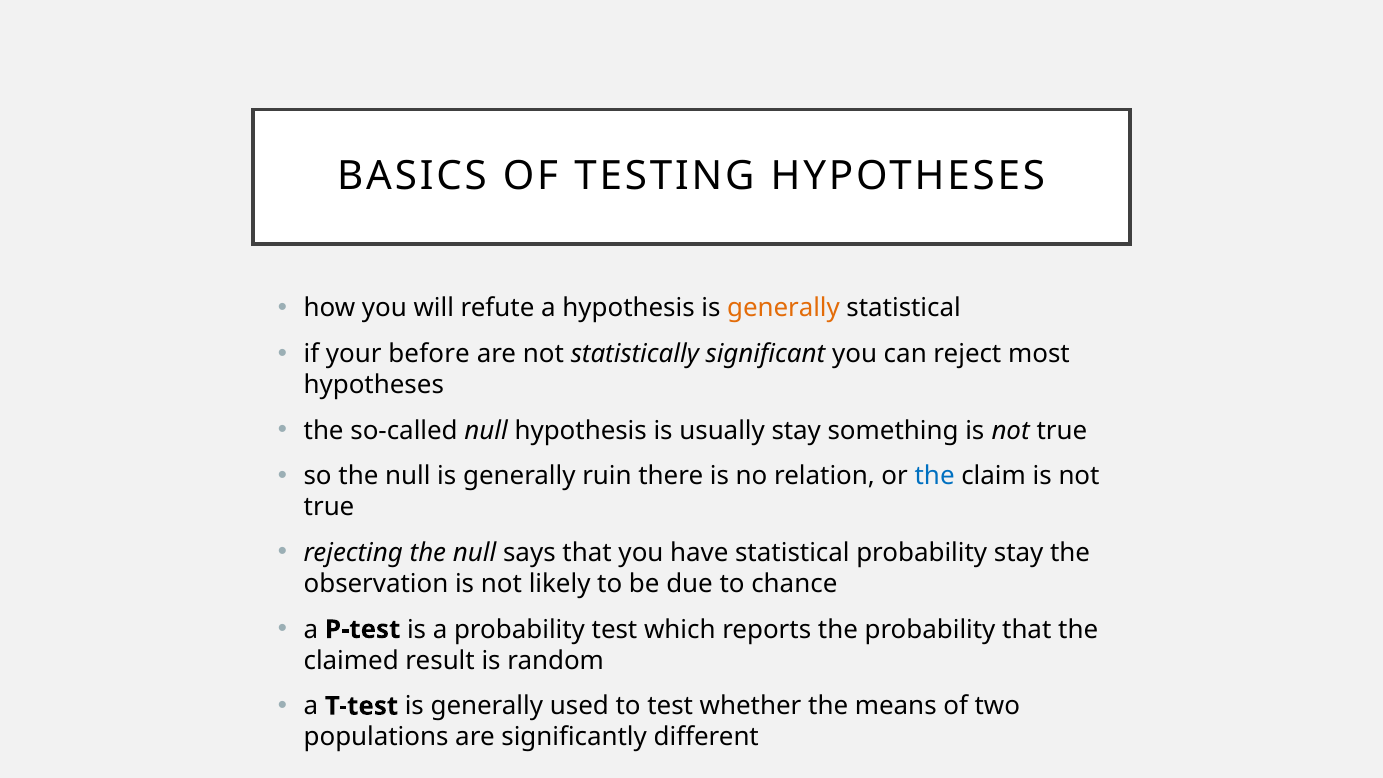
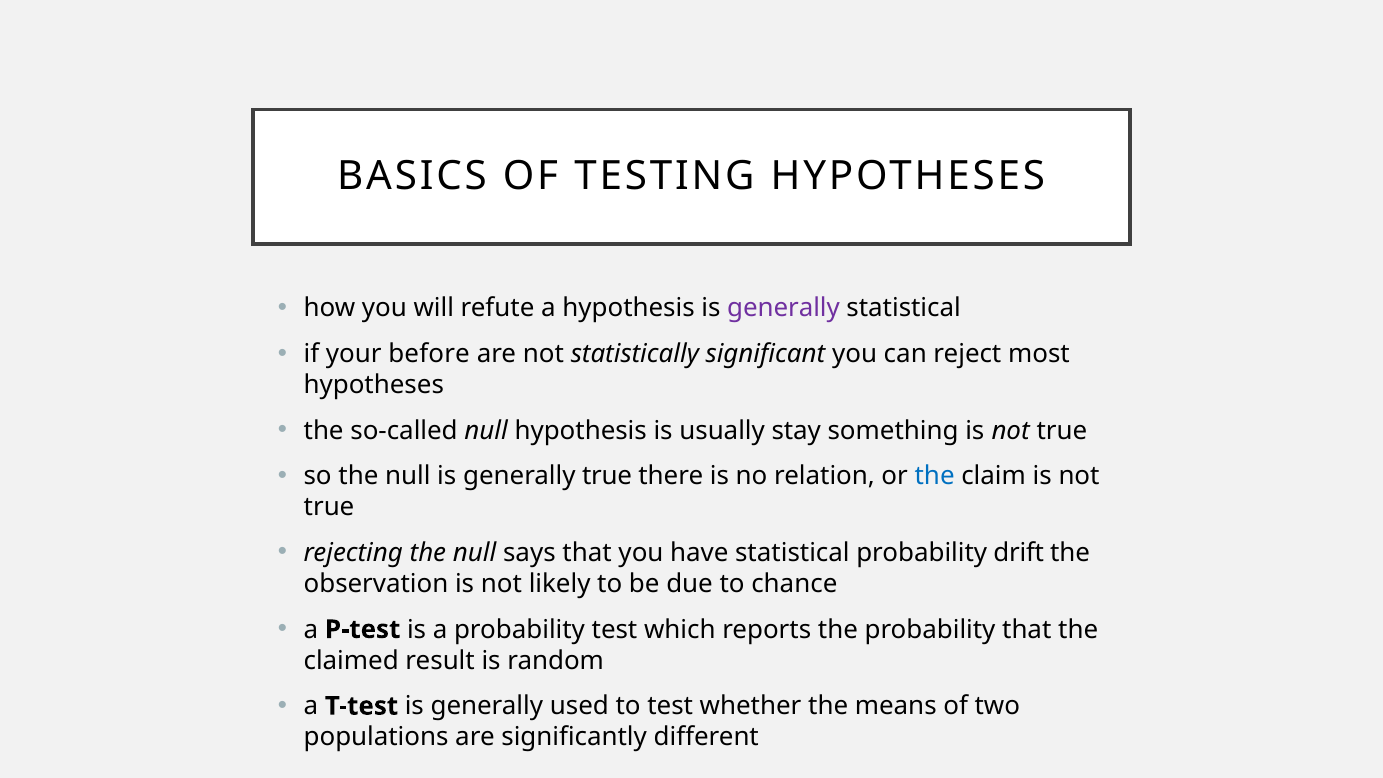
generally colour: orange -> purple (784, 308)
generally ruin: ruin -> true (607, 476)
probability stay: stay -> drift (1019, 553)
